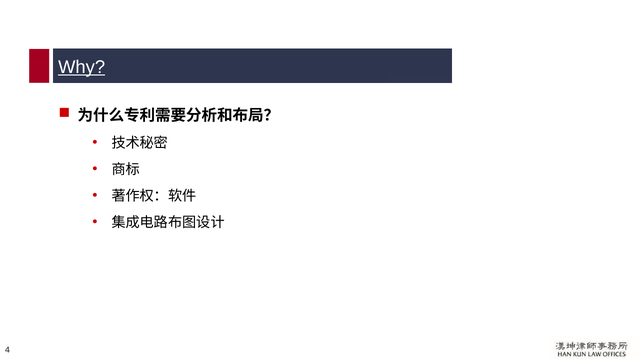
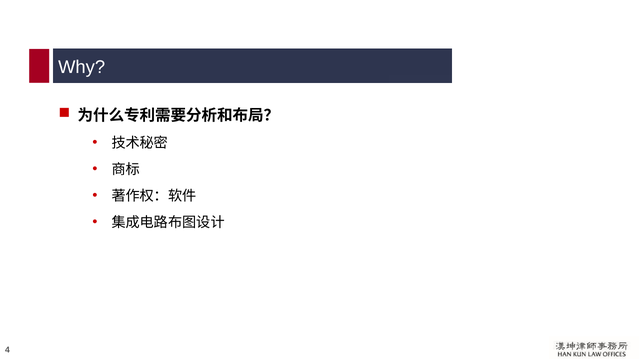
Why underline: present -> none (82, 67)
